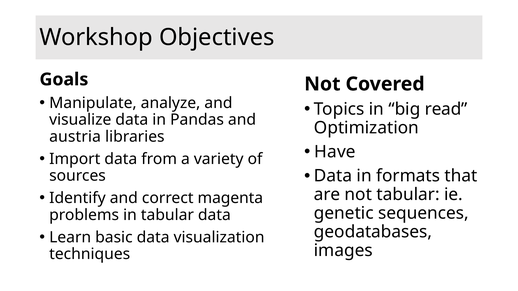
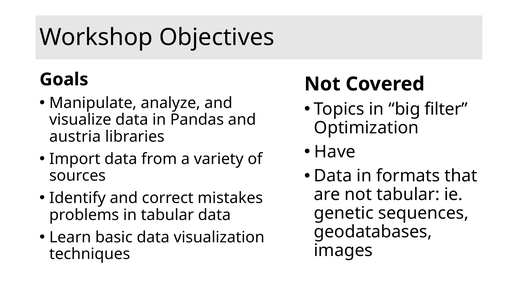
read: read -> filter (446, 109)
magenta: magenta -> mistakes (230, 198)
